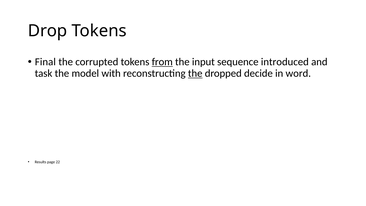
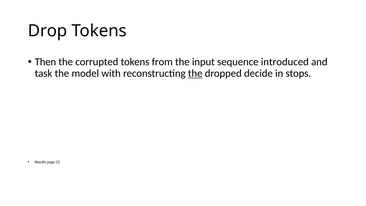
Final: Final -> Then (45, 62)
from underline: present -> none (162, 62)
word: word -> stops (298, 73)
